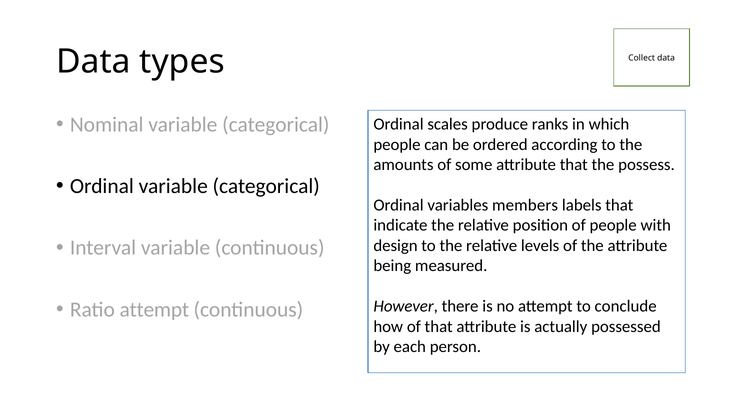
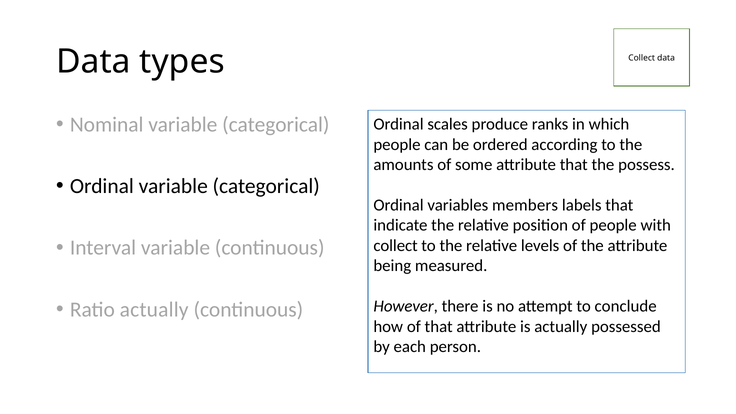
design: design -> collect (396, 246)
Ratio attempt: attempt -> actually (154, 310)
